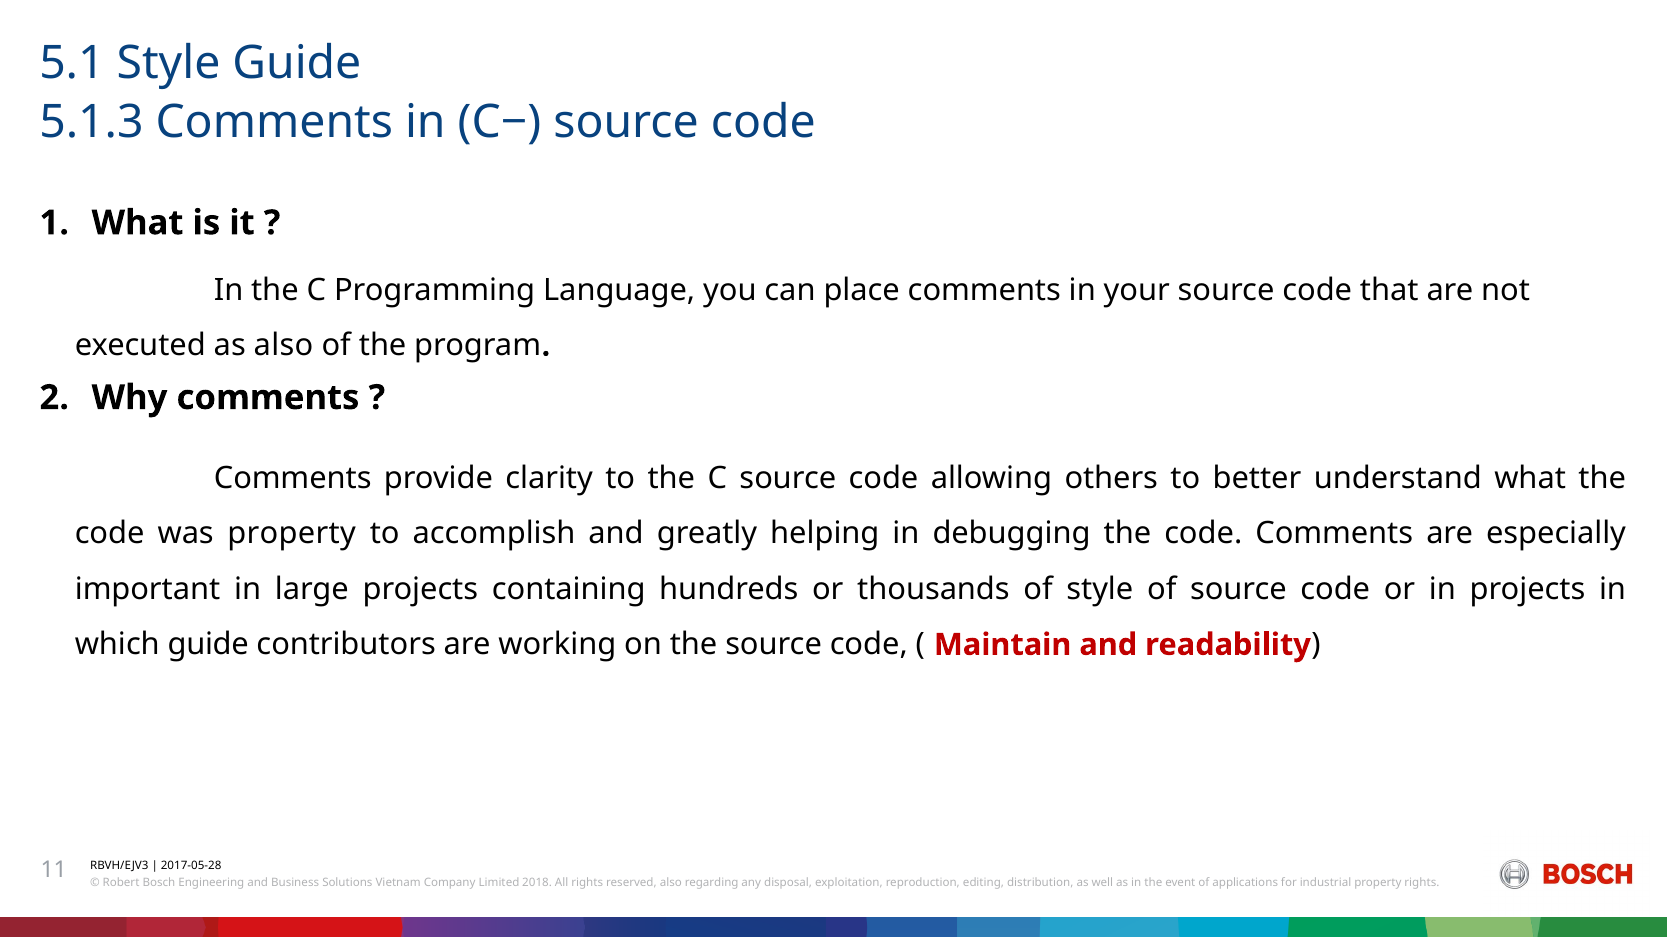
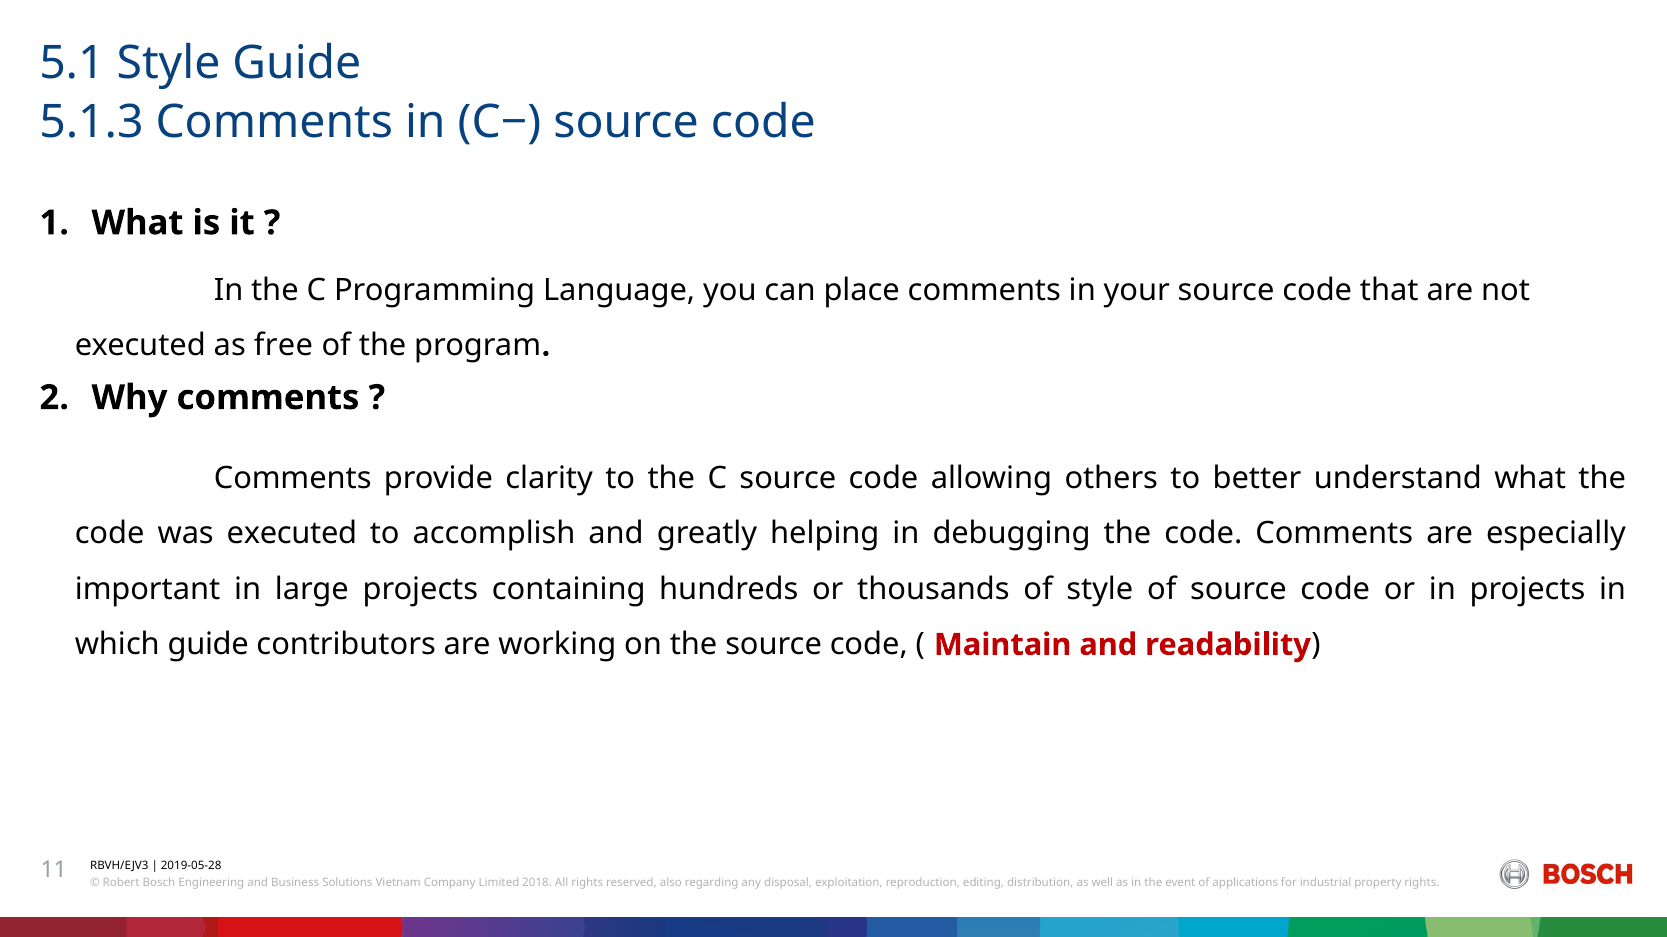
as also: also -> free (283, 346)
was property: property -> executed (292, 534)
2017-05-28: 2017-05-28 -> 2019-05-28 (191, 866)
